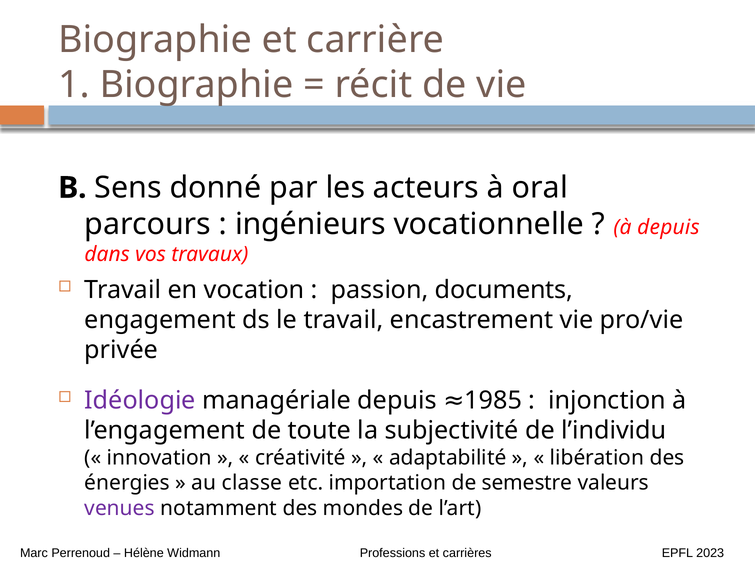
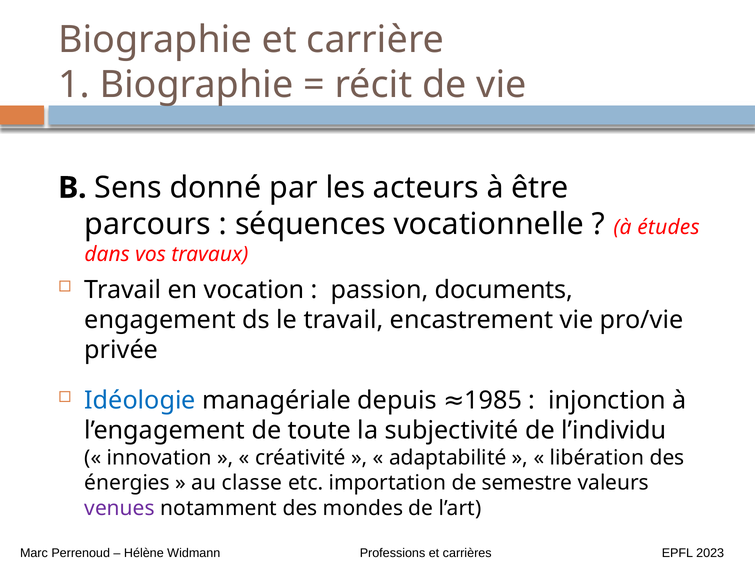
oral: oral -> être (540, 188)
ingénieurs: ingénieurs -> séquences (310, 224)
à depuis: depuis -> études (668, 227)
Idéologie colour: purple -> blue (140, 400)
